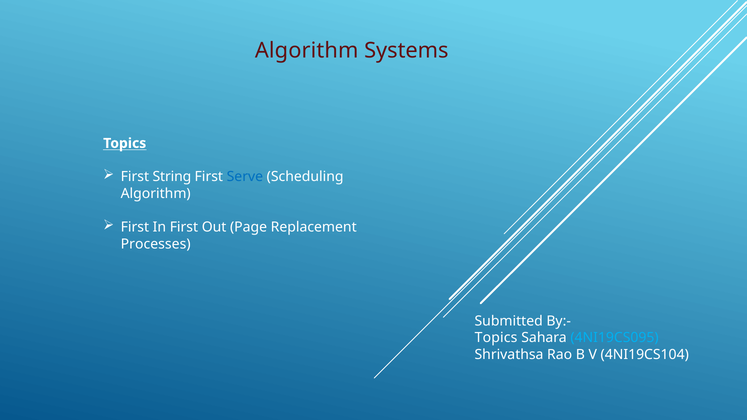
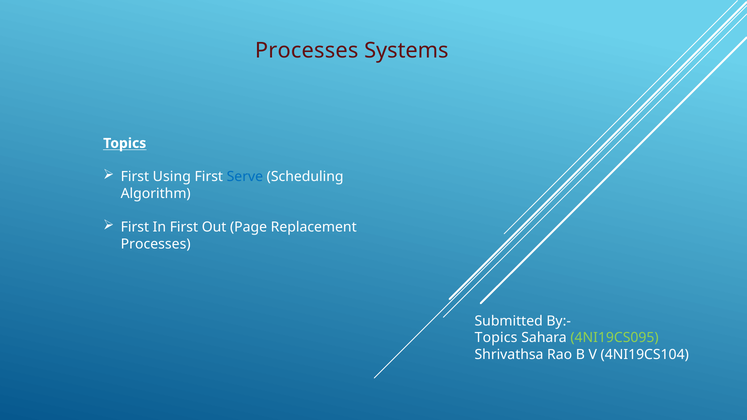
Algorithm: Algorithm -> Processes (307, 51)
String: String -> Using (172, 177)
4NI19CS095 colour: light blue -> light green (615, 338)
